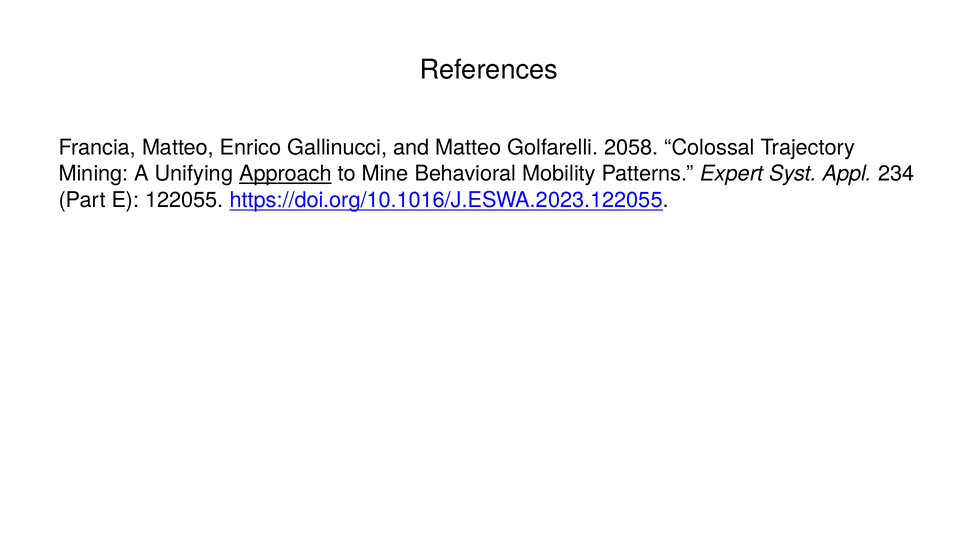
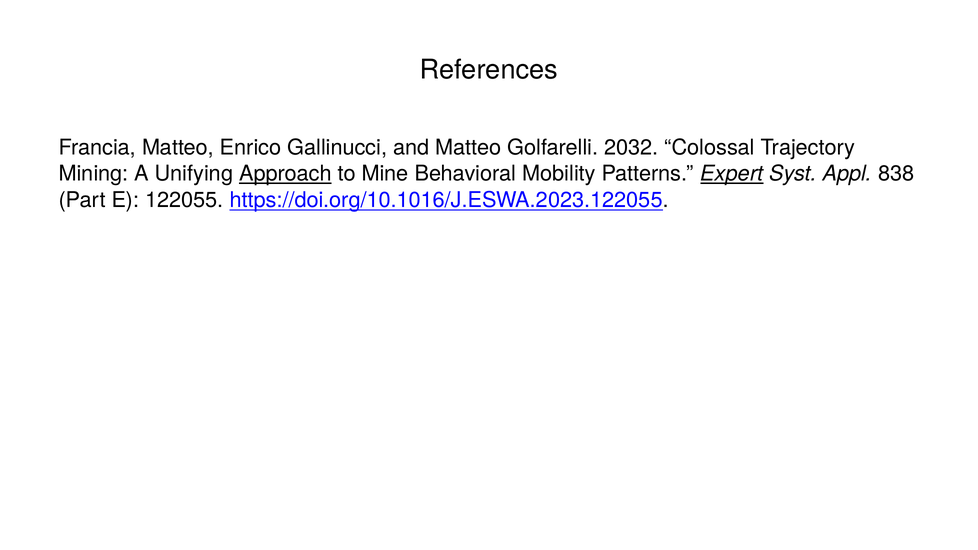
2058: 2058 -> 2032 (631, 148)
Expert underline: none -> present (732, 174)
234: 234 -> 838 (896, 174)
